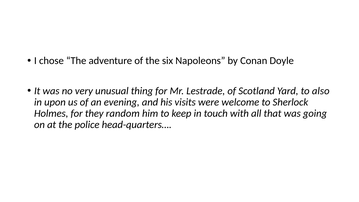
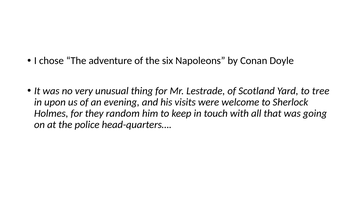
also: also -> tree (321, 91)
